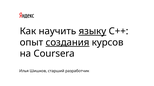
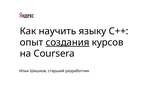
языку underline: present -> none (92, 31)
